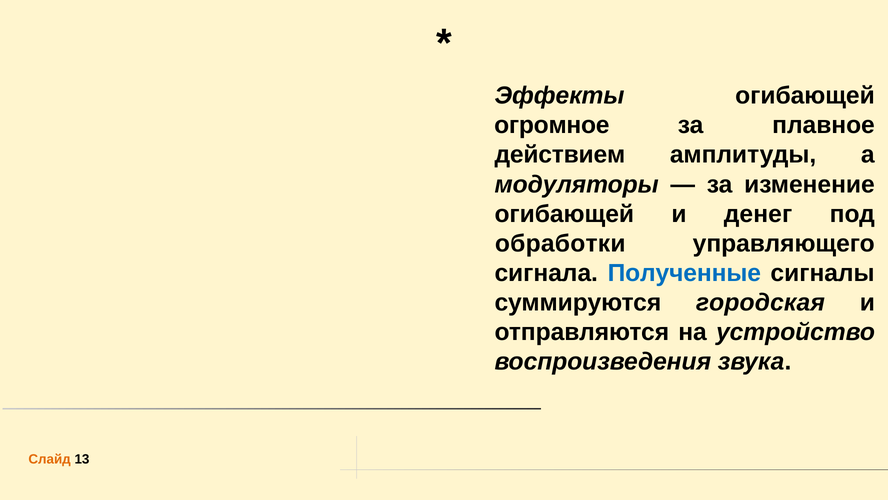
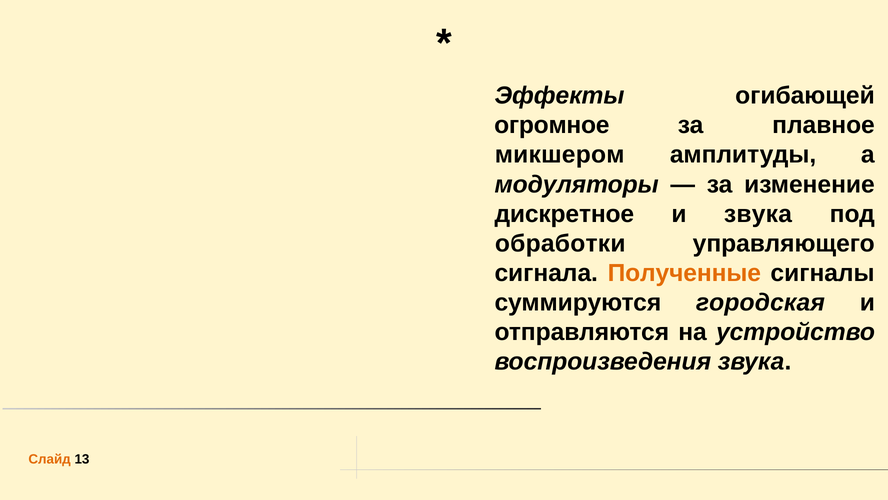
действием: действием -> микшером (560, 155)
огибающей: огибающей -> дискретное (564, 214)
и денег: денег -> звука (758, 214)
Полученные colour: blue -> orange (684, 273)
